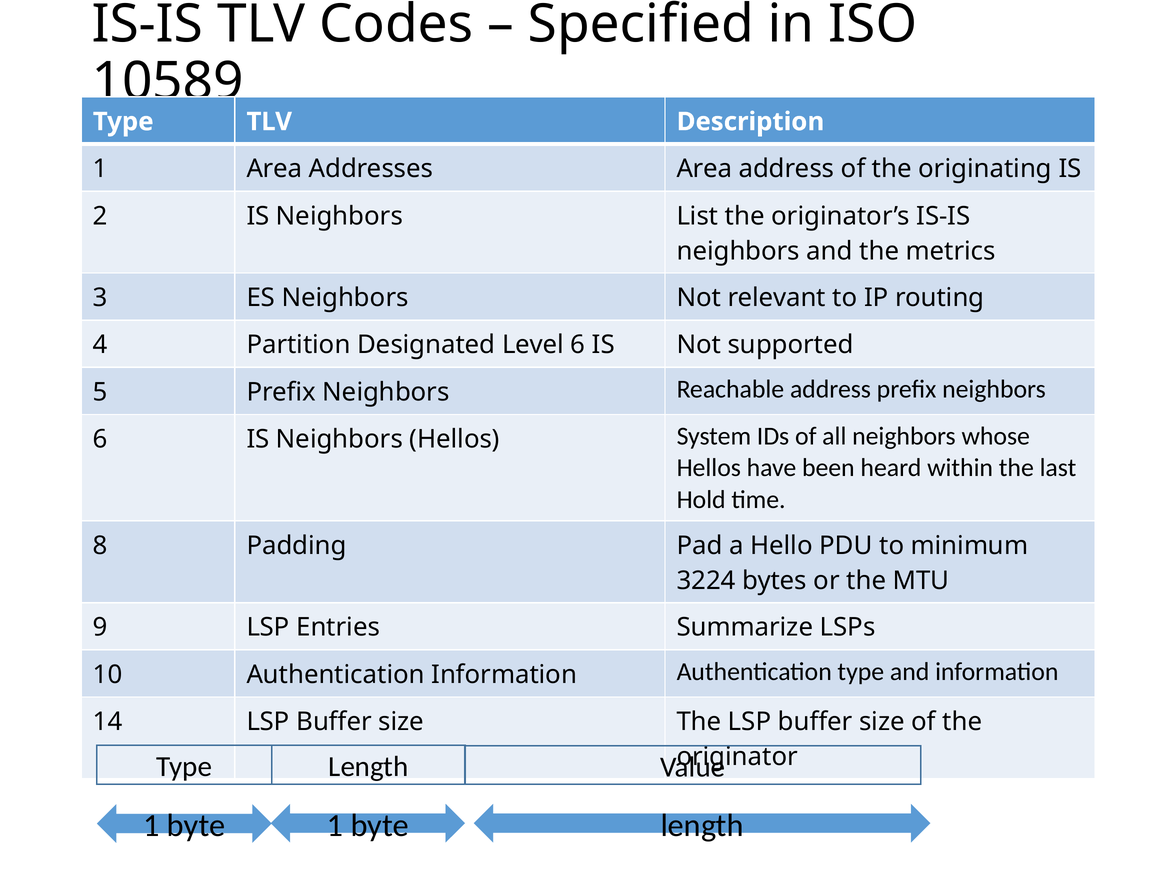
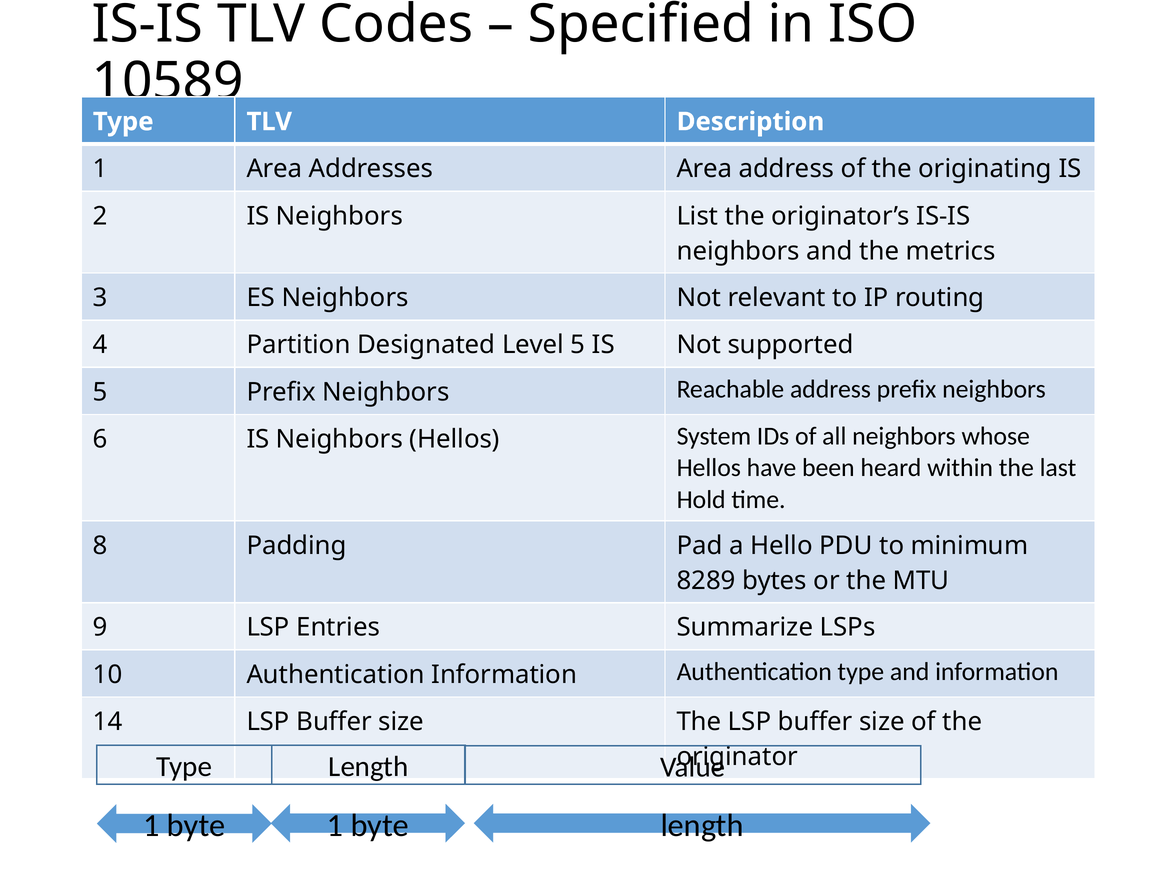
Level 6: 6 -> 5 (578, 345)
3224: 3224 -> 8289 (706, 581)
